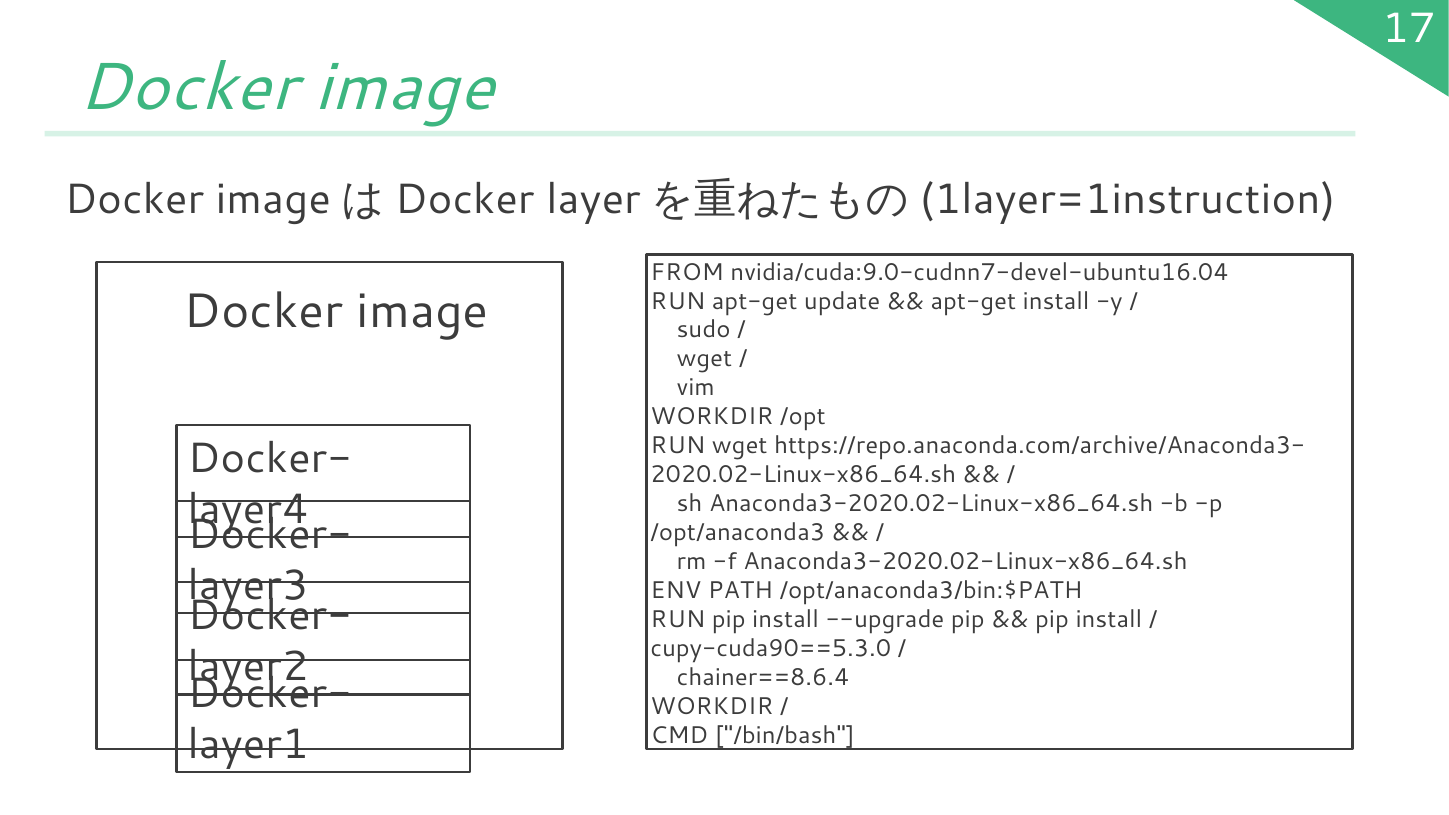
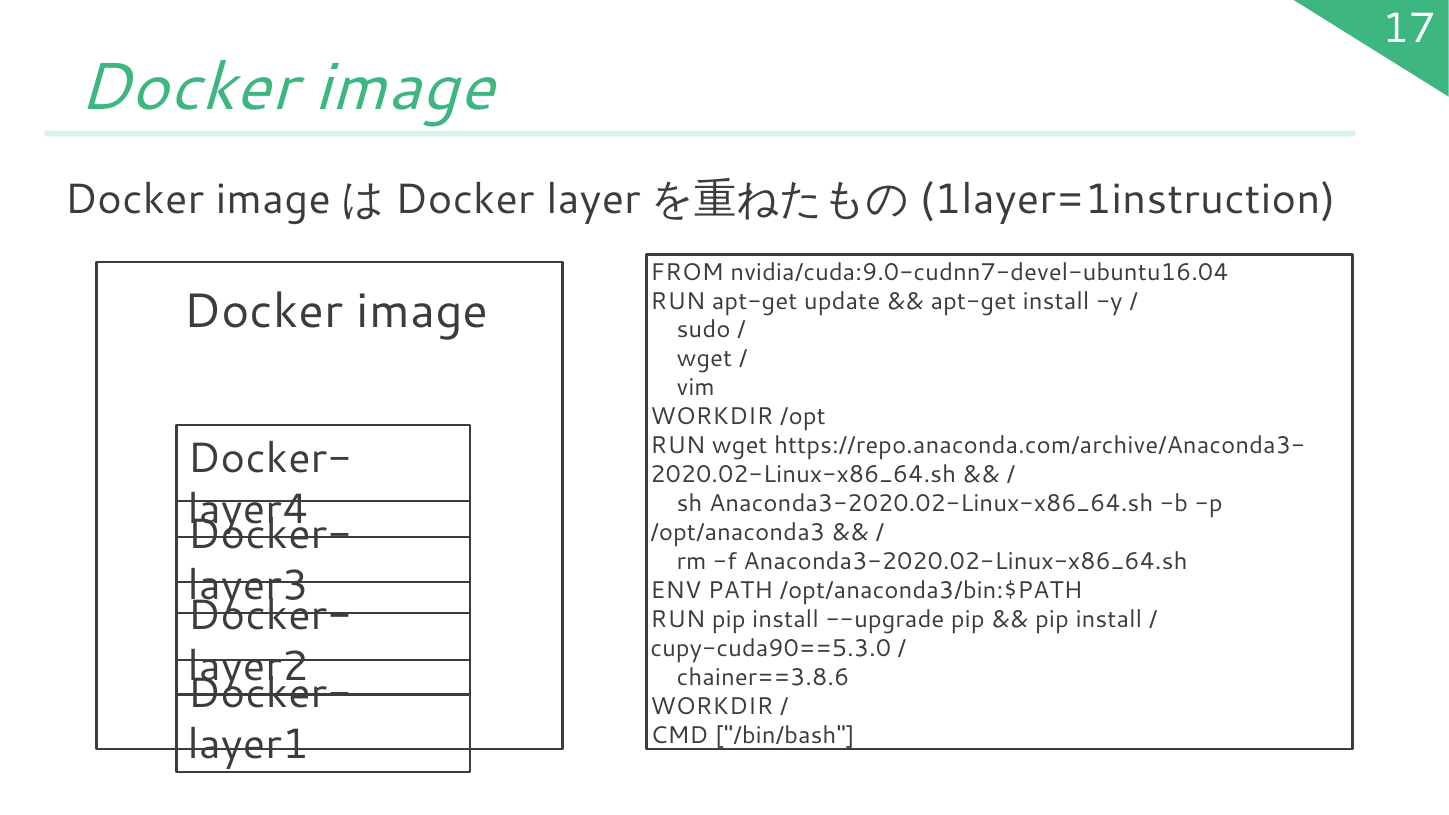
chainer==8.6.4: chainer==8.6.4 -> chainer==3.8.6 (763, 678)
